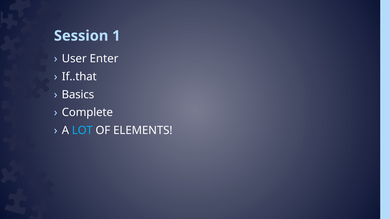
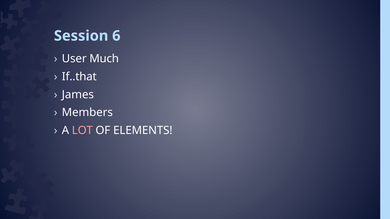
1: 1 -> 6 (116, 36)
Enter: Enter -> Much (104, 59)
Basics: Basics -> James (78, 95)
Complete: Complete -> Members (87, 113)
LOT colour: light blue -> pink (82, 131)
